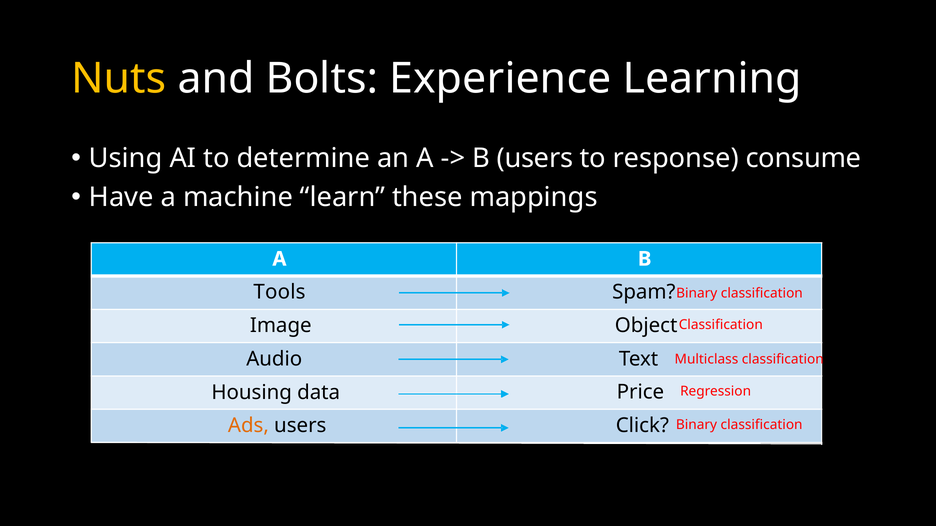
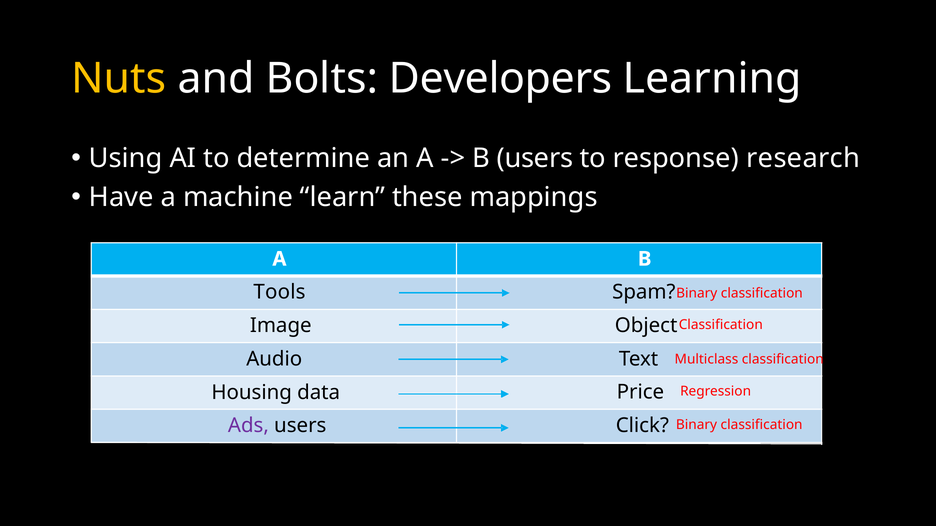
Experience: Experience -> Developers (501, 79)
consume: consume -> research (803, 158)
Ads colour: orange -> purple (248, 426)
